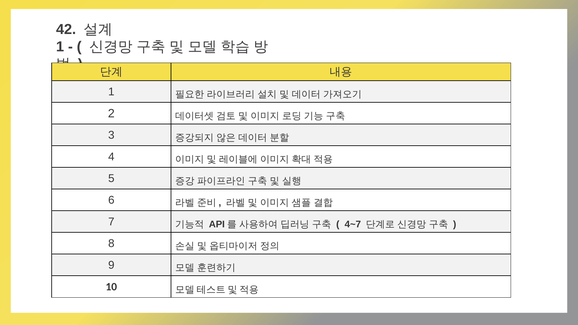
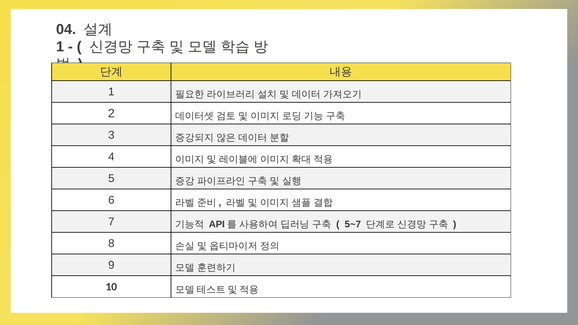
04 42: 42 -> 04 (66, 30)
4~7: 4~7 -> 5~7 (353, 225)
